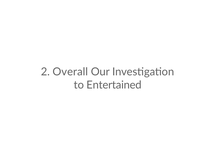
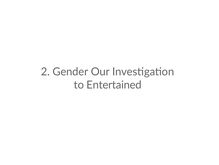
Overall: Overall -> Gender (70, 72)
